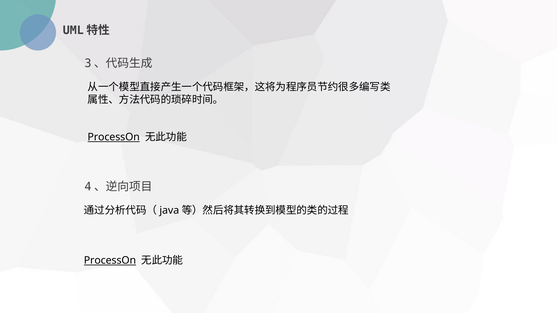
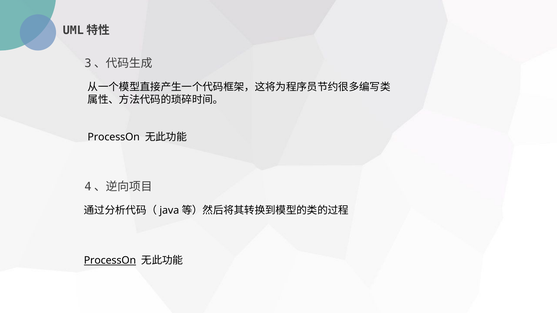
ProcessOn underline: present -> none (114, 137)
